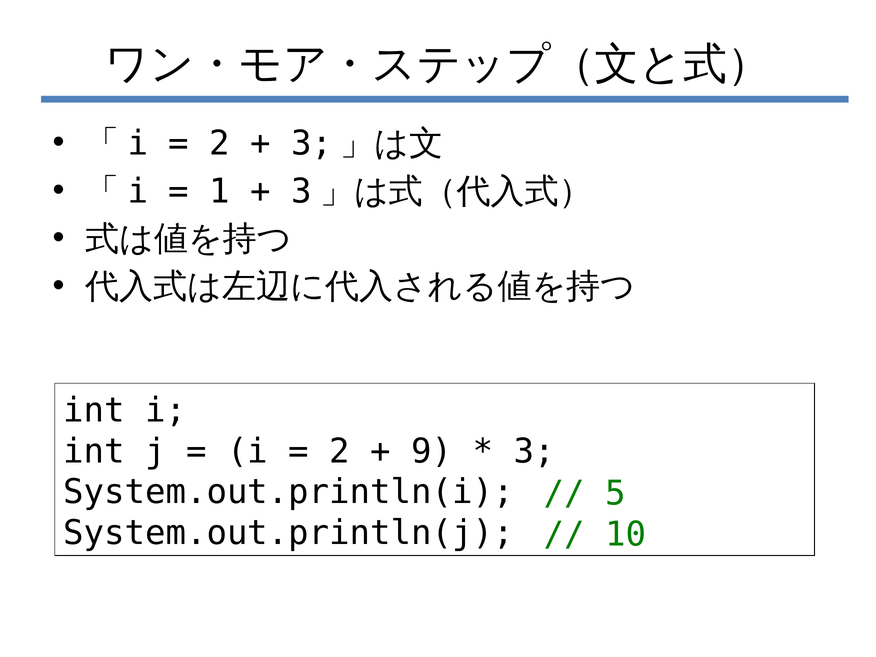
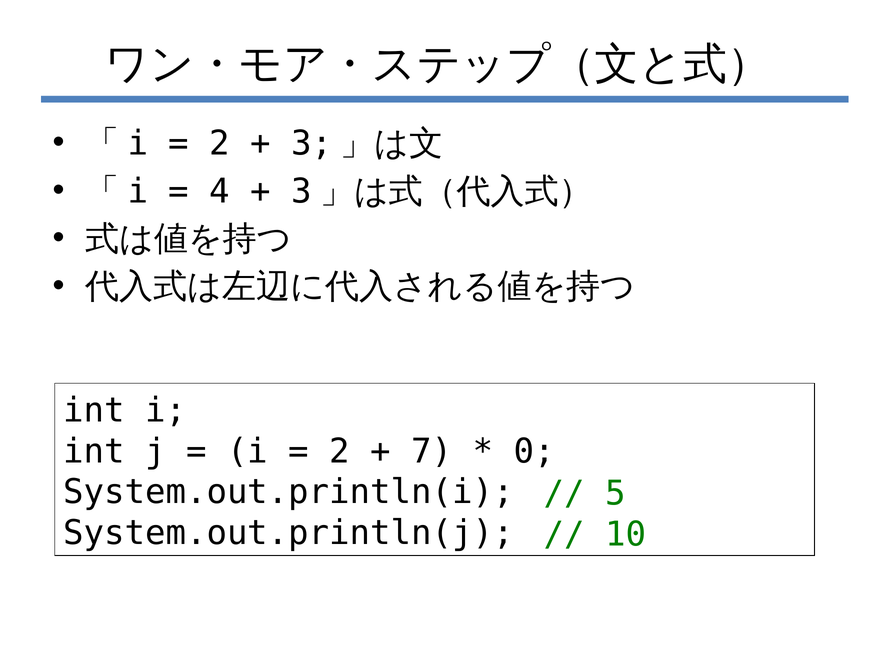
1: 1 -> 4 (220, 191)
9: 9 -> 7 (432, 451)
3: 3 -> 0 (534, 451)
